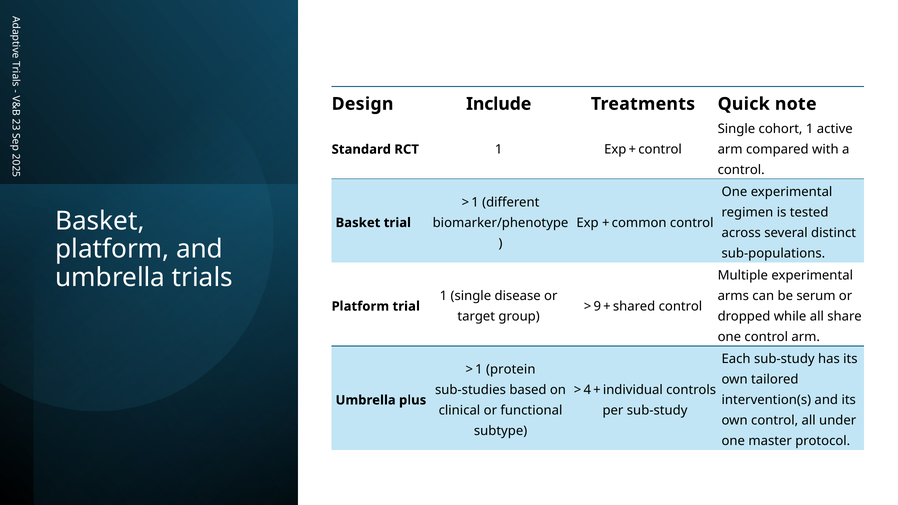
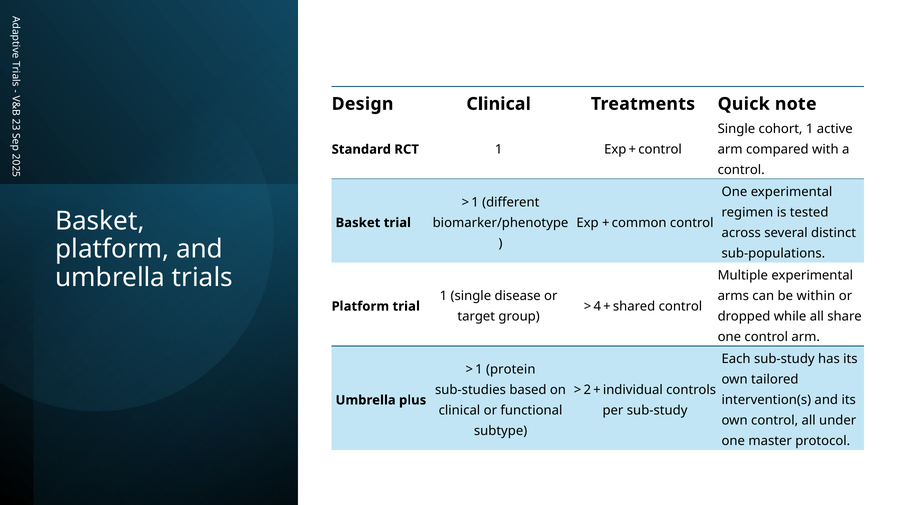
Design Include: Include -> Clinical (499, 104)
serum: serum -> within (816, 296)
9: 9 -> 4 (597, 306)
4: 4 -> 2 (587, 390)
